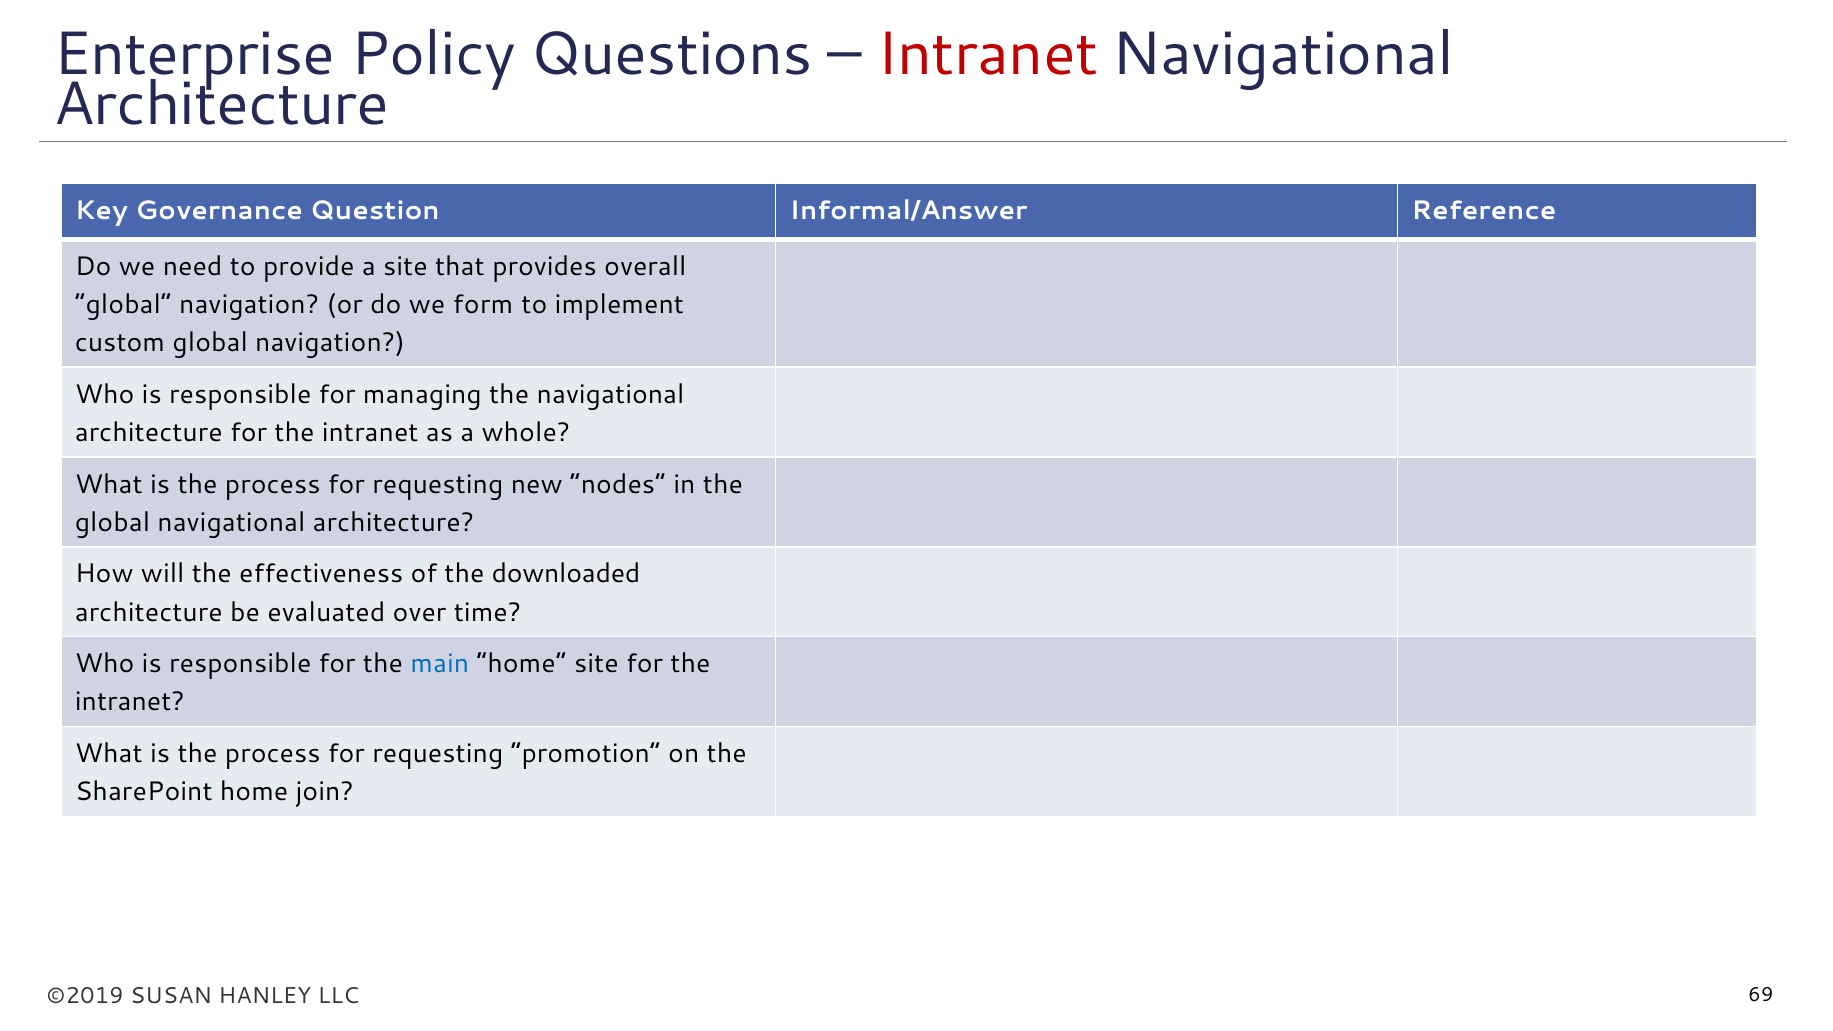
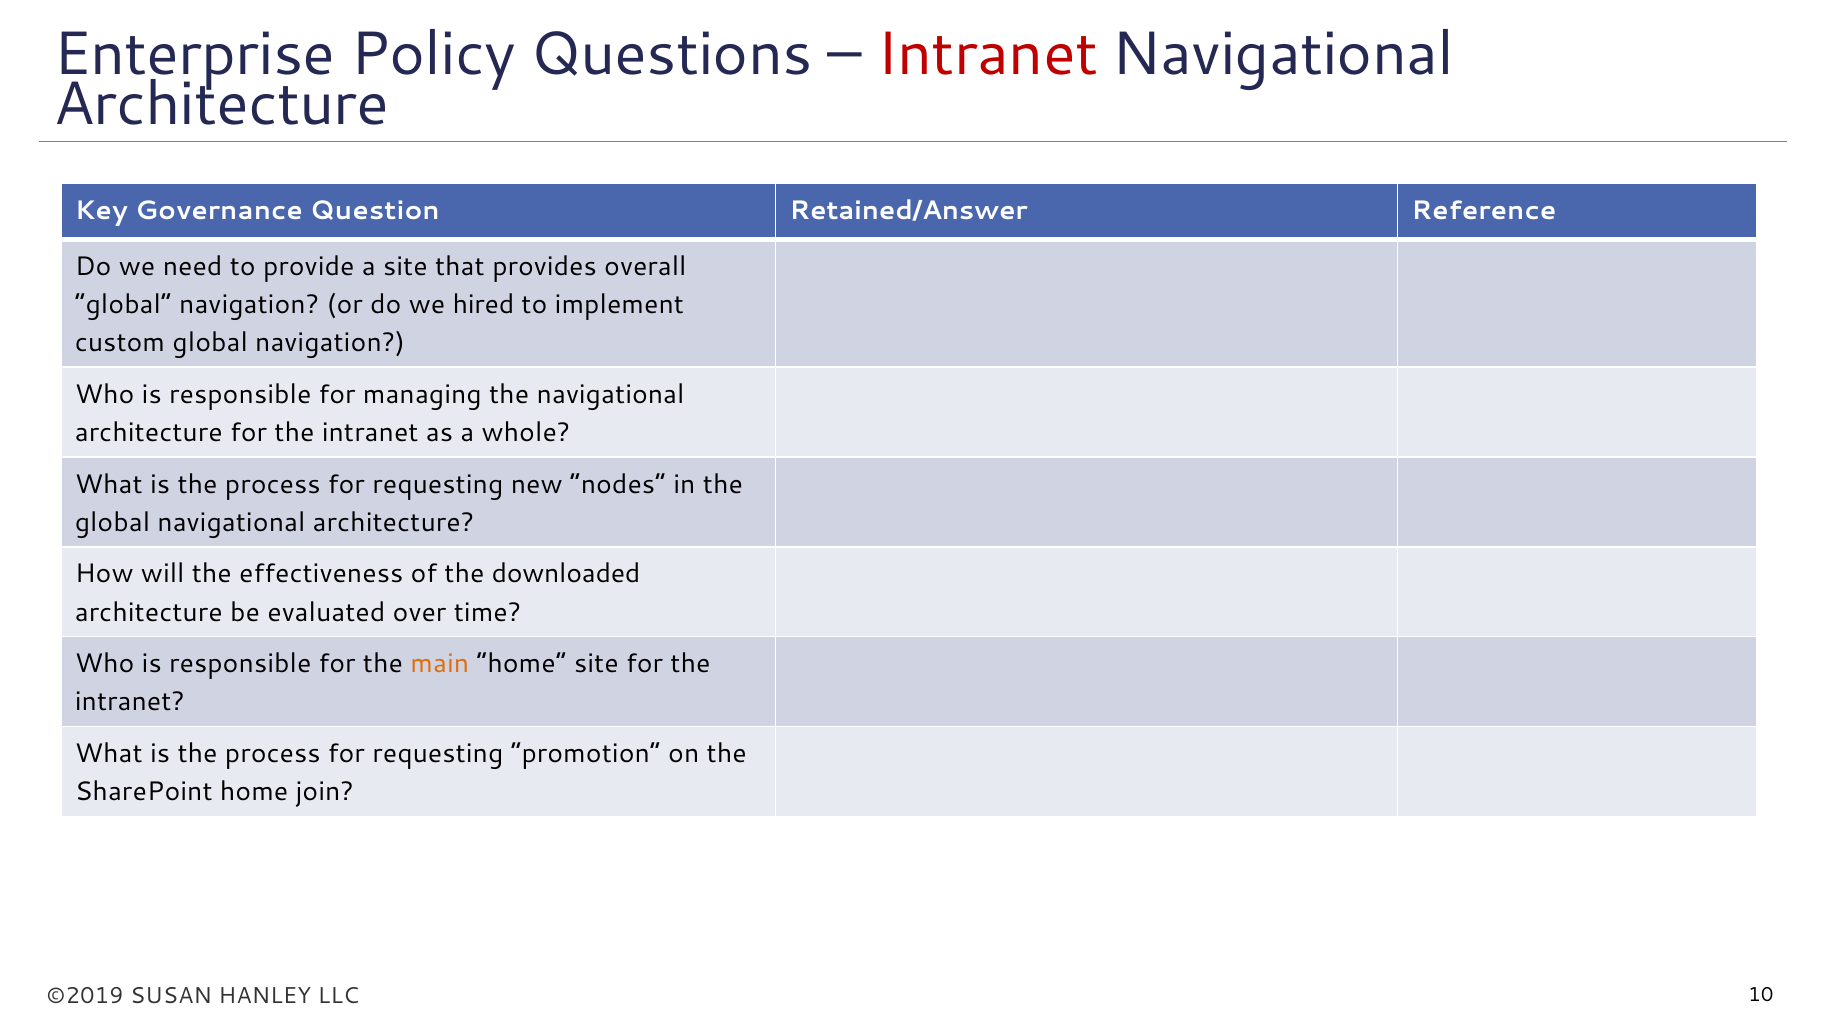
Informal/Answer: Informal/Answer -> Retained/Answer (909, 211)
form: form -> hired (483, 304)
main colour: blue -> orange (440, 664)
69: 69 -> 10 (1761, 995)
